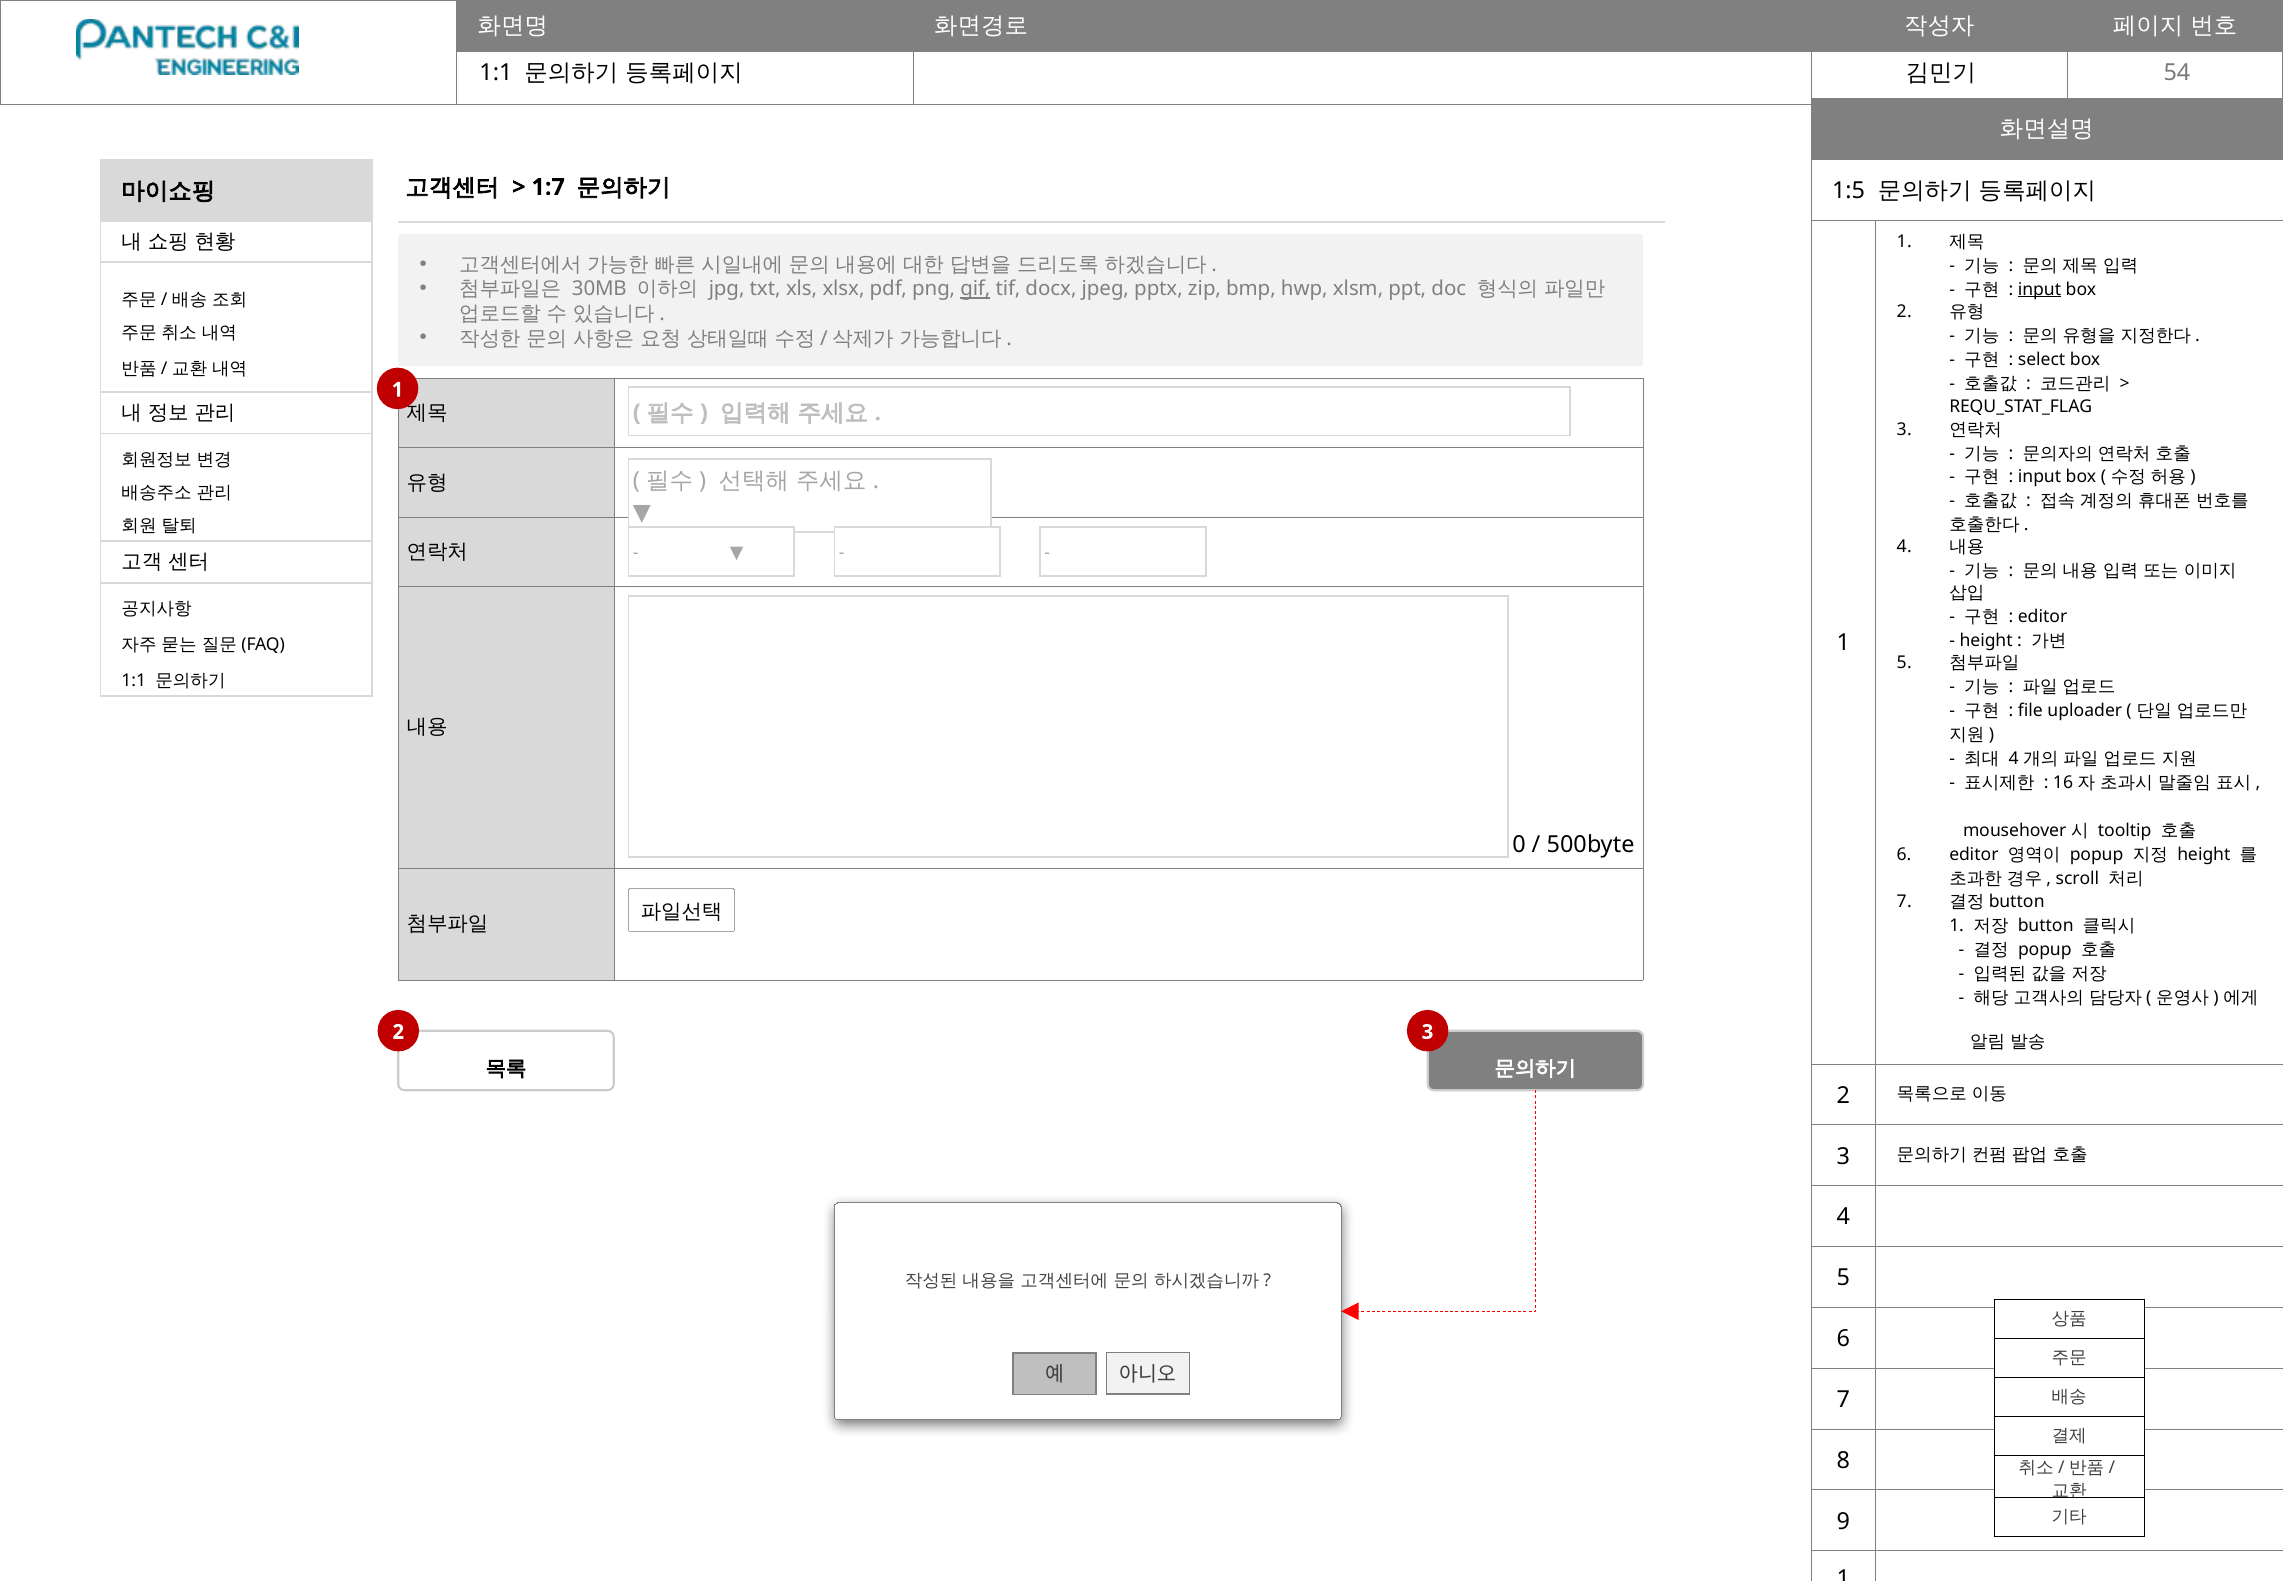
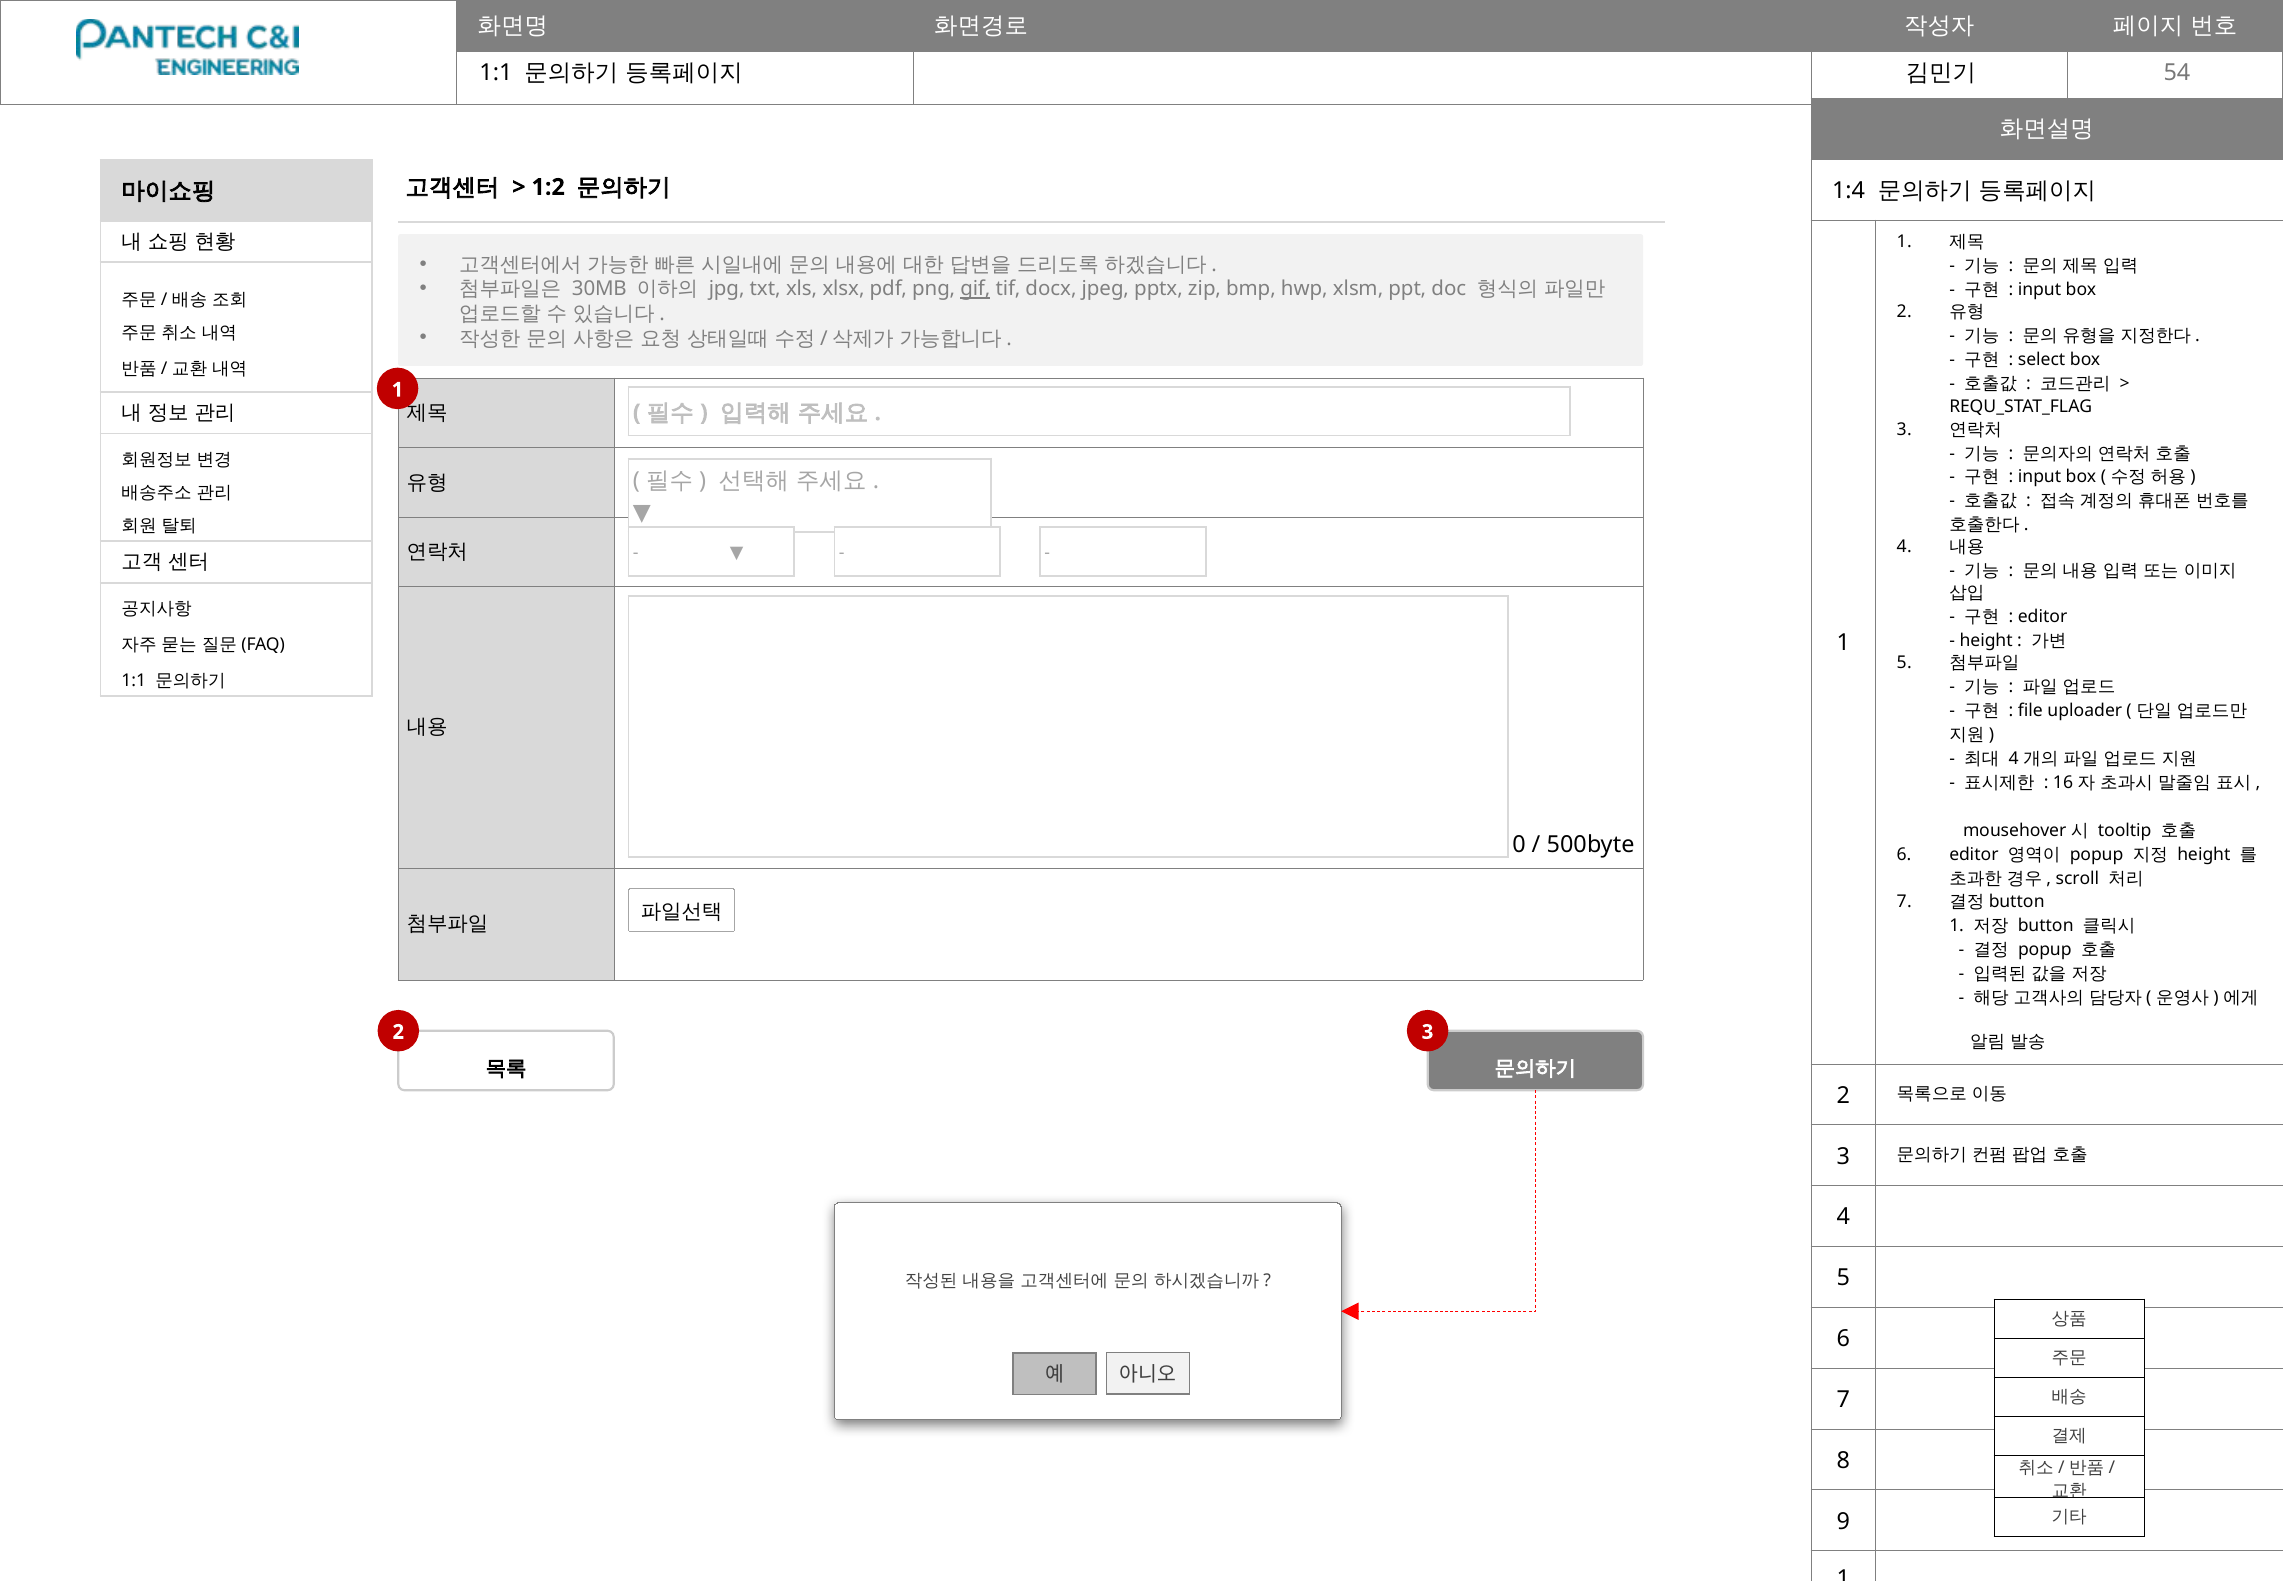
1:7: 1:7 -> 1:2 (548, 187)
1:5: 1:5 -> 1:4 (1849, 191)
input underline: present -> none (2040, 289)
